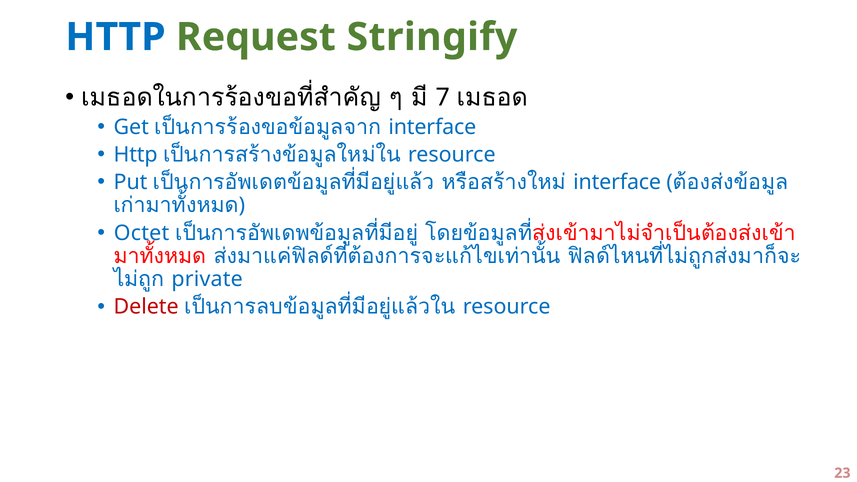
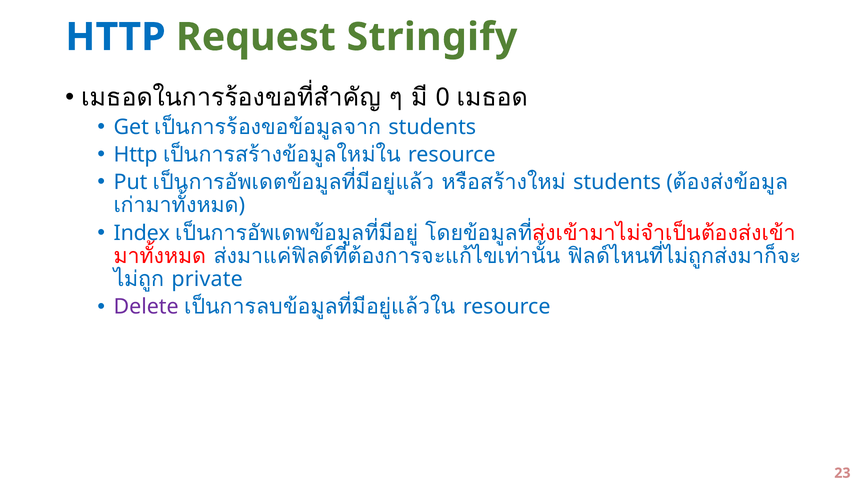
7: 7 -> 0 (443, 98)
interface: interface -> students (432, 127)
interface: interface -> students (617, 182)
Octet: Octet -> Index (142, 233)
Delete colour: red -> purple (146, 307)
